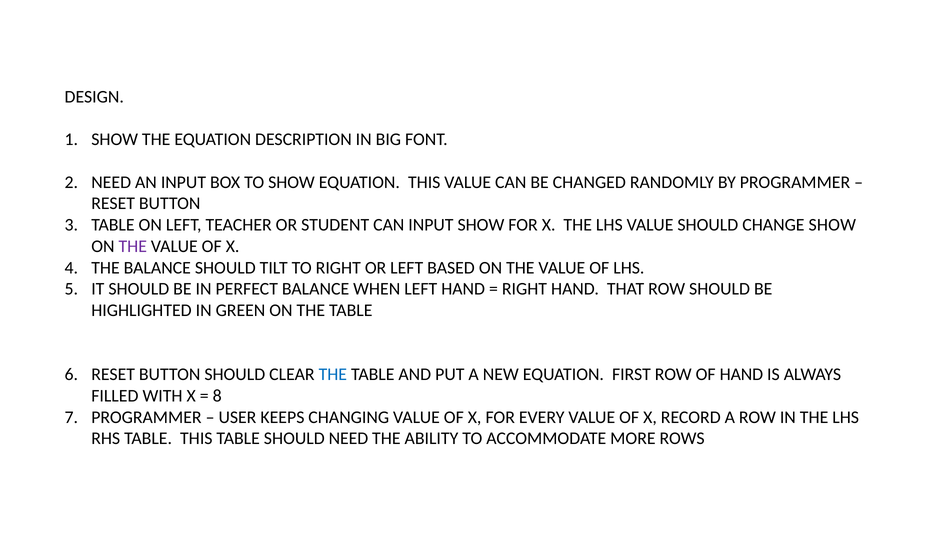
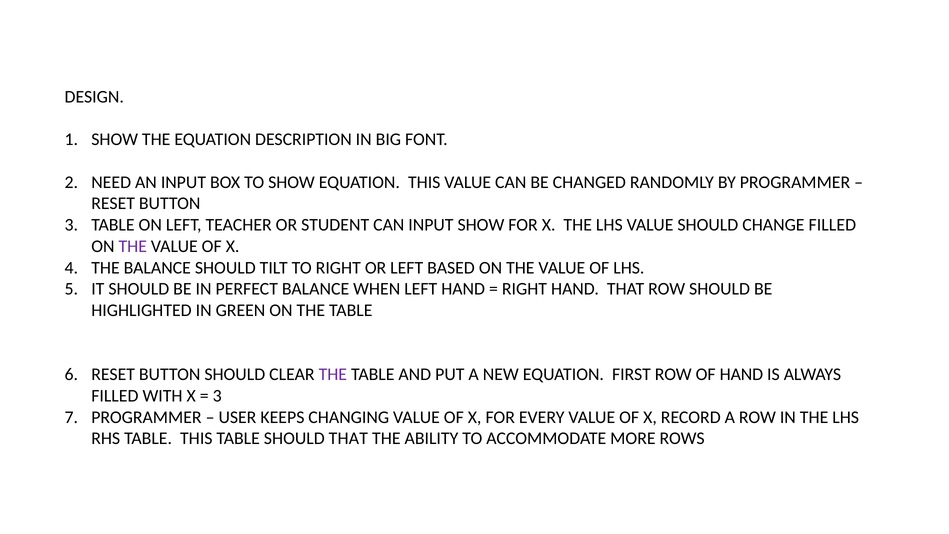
CHANGE SHOW: SHOW -> FILLED (832, 225)
THE colour: blue -> purple (333, 374)
8: 8 -> 3 (217, 396)
SHOULD NEED: NEED -> THAT (348, 438)
